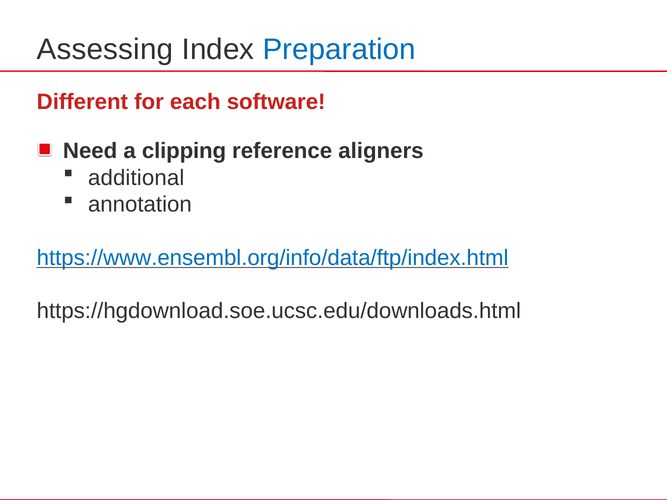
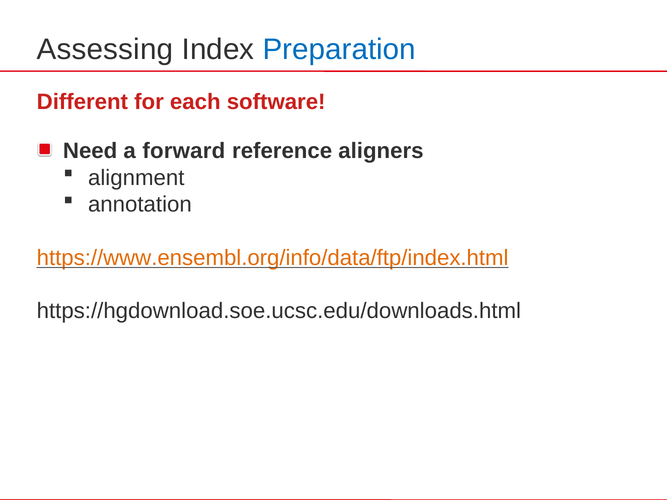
clipping: clipping -> forward (184, 151)
additional: additional -> alignment (136, 178)
https://www.ensembl.org/info/data/ftp/index.html colour: blue -> orange (273, 258)
